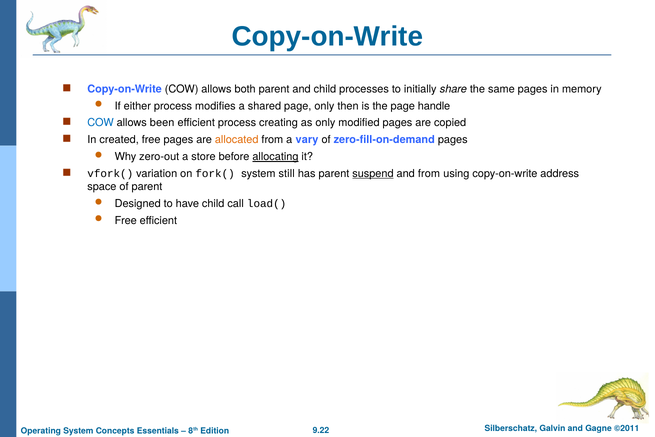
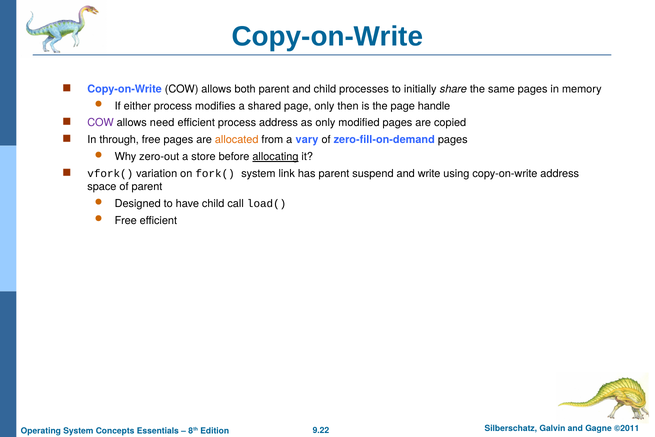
COW colour: blue -> purple (101, 123)
been: been -> need (162, 123)
process creating: creating -> address (278, 123)
created: created -> through (119, 140)
still: still -> link (287, 174)
suspend underline: present -> none (373, 174)
and from: from -> write (429, 174)
